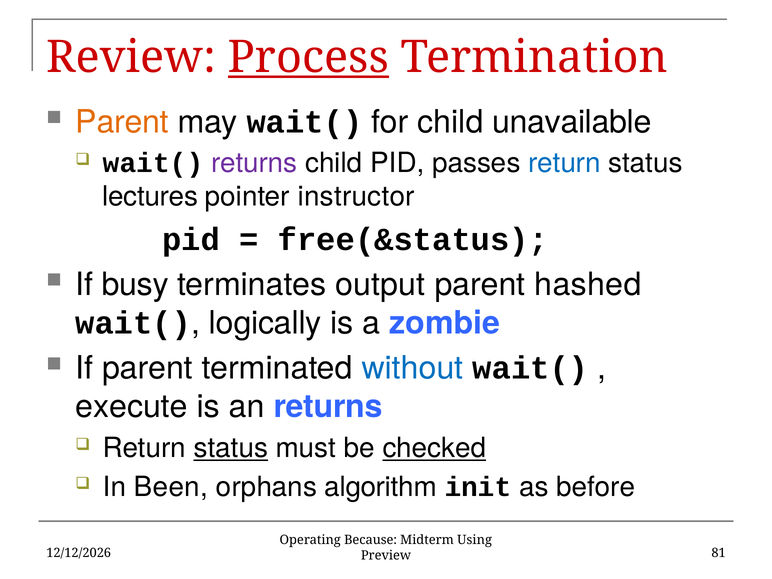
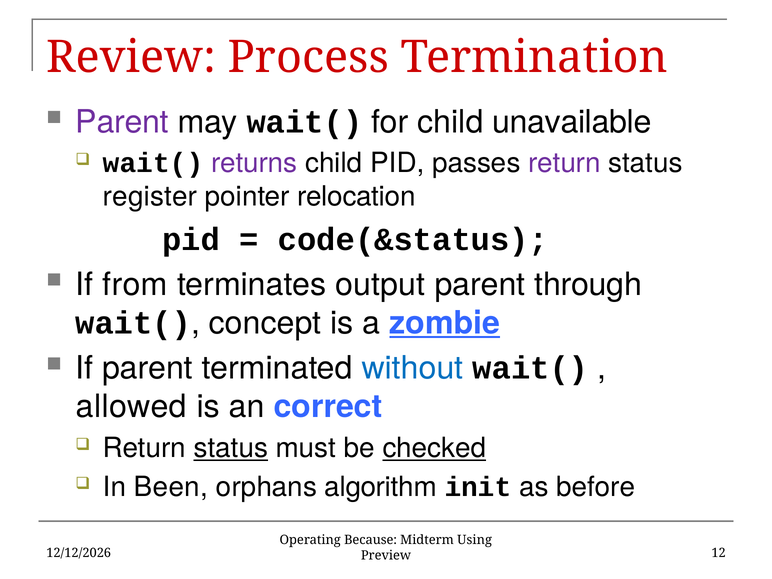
Process underline: present -> none (308, 58)
Parent colour: orange -> purple (122, 122)
return colour: blue -> purple (564, 163)
lectures: lectures -> register (150, 197)
instructor: instructor -> relocation (356, 197)
free(&status: free(&status -> code(&status (413, 240)
busy: busy -> from (135, 285)
hashed: hashed -> through (588, 285)
logically: logically -> concept (265, 323)
zombie underline: none -> present (445, 323)
execute: execute -> allowed (131, 407)
an returns: returns -> correct (328, 407)
81: 81 -> 12 (719, 553)
